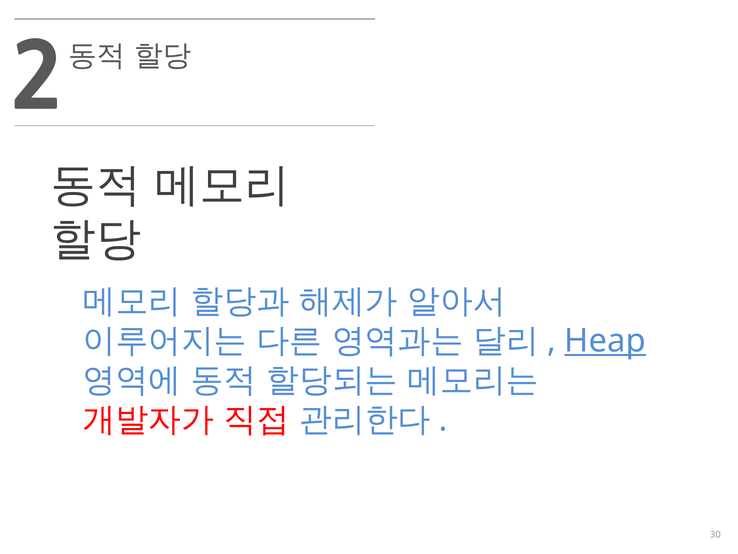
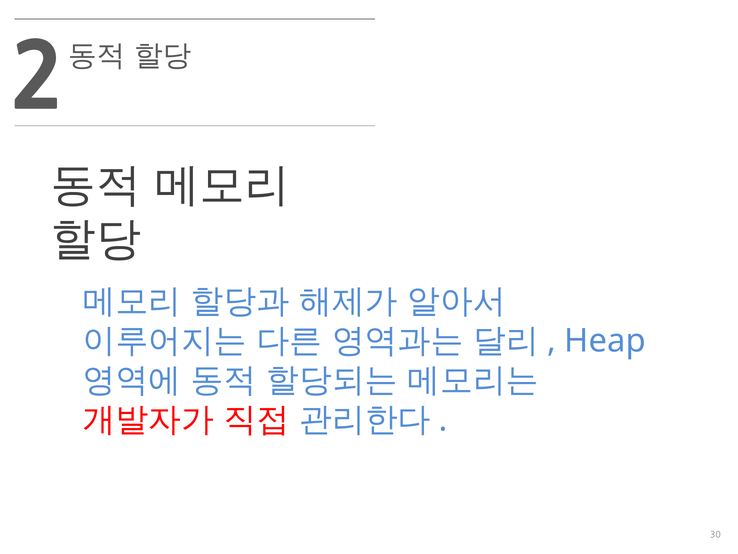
Heap underline: present -> none (605, 341)
